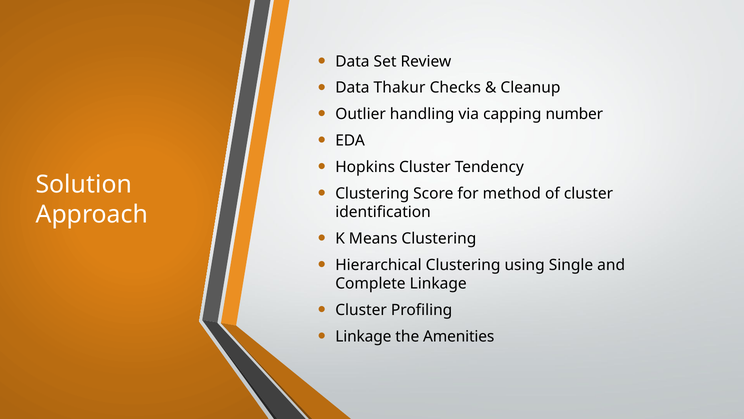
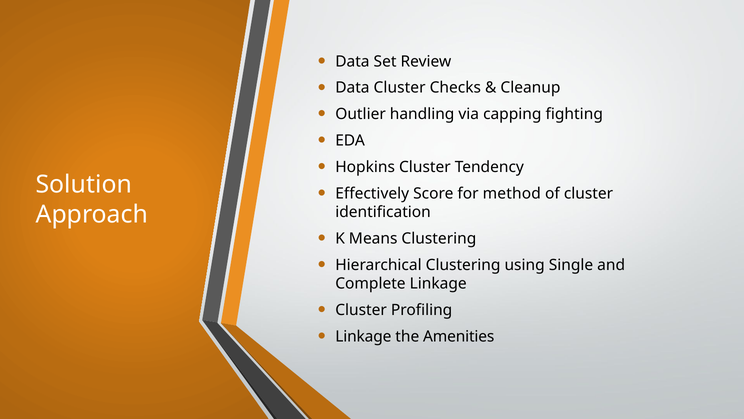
Data Thakur: Thakur -> Cluster (400, 88)
number: number -> fighting (574, 114)
Clustering: Clustering -> Effectively (372, 193)
